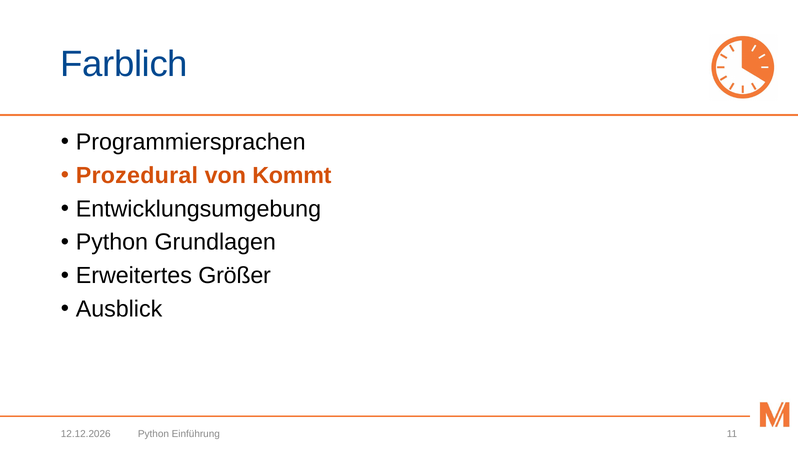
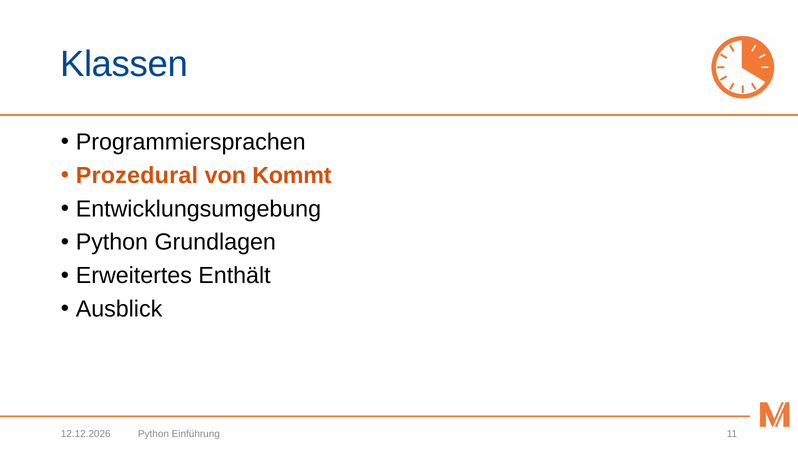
Farblich: Farblich -> Klassen (124, 64)
Größer: Größer -> Enthält (234, 276)
